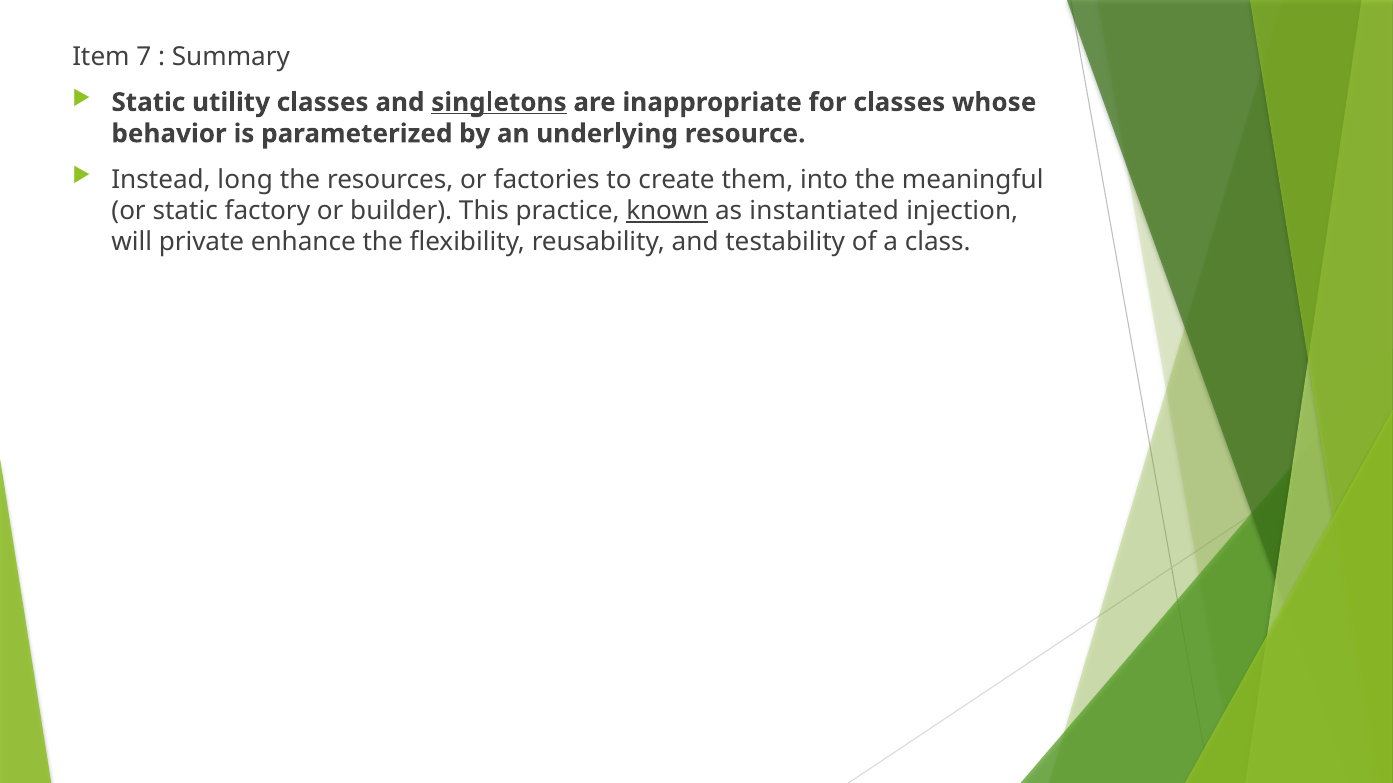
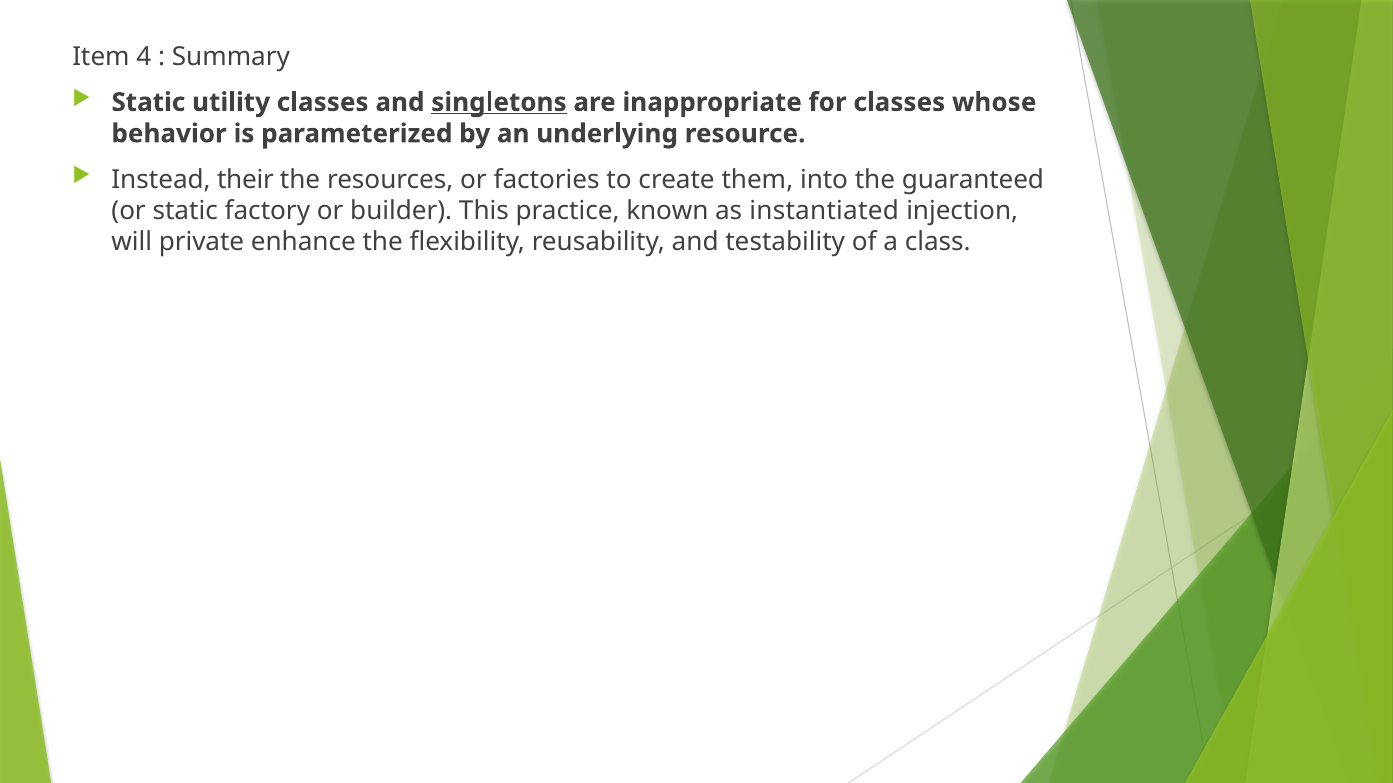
7: 7 -> 4 (144, 57)
long: long -> their (245, 180)
meaningful: meaningful -> guaranteed (973, 180)
known underline: present -> none (667, 211)
